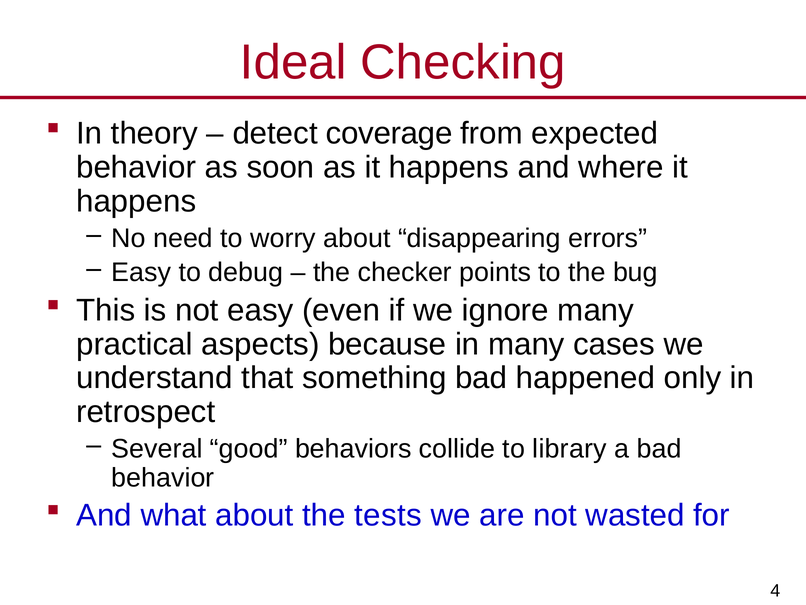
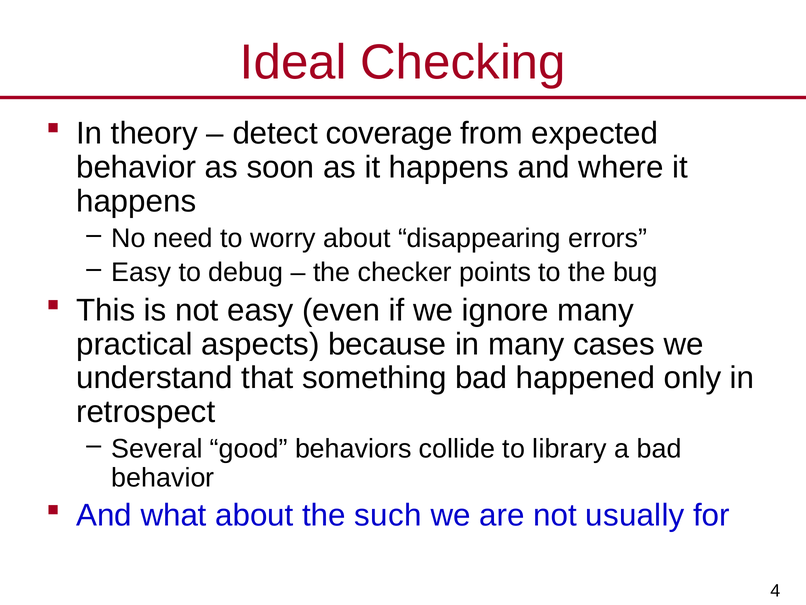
tests: tests -> such (388, 515)
wasted: wasted -> usually (635, 515)
